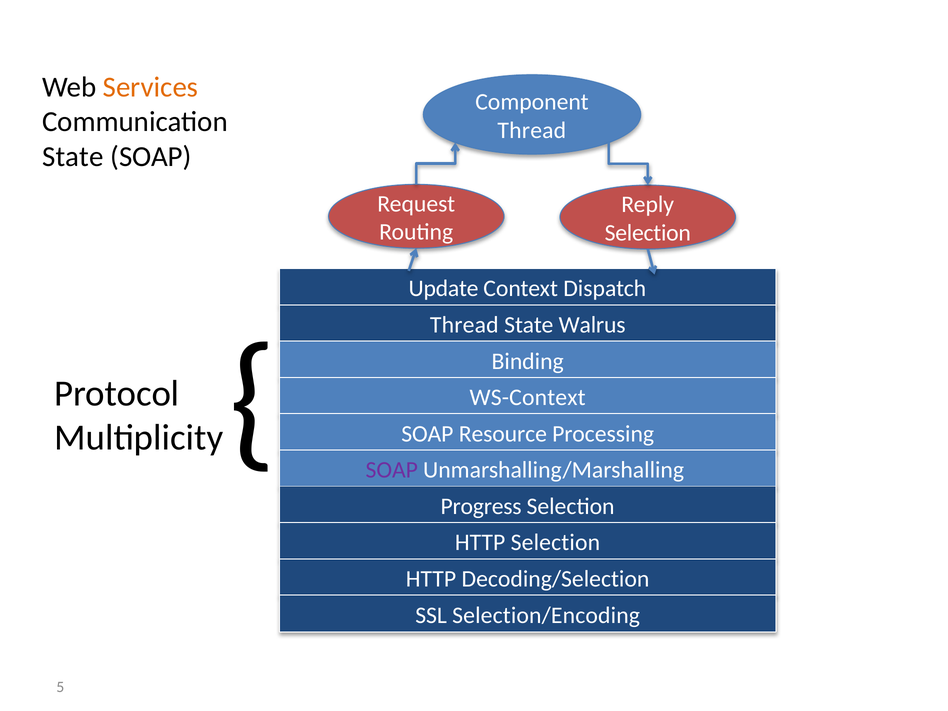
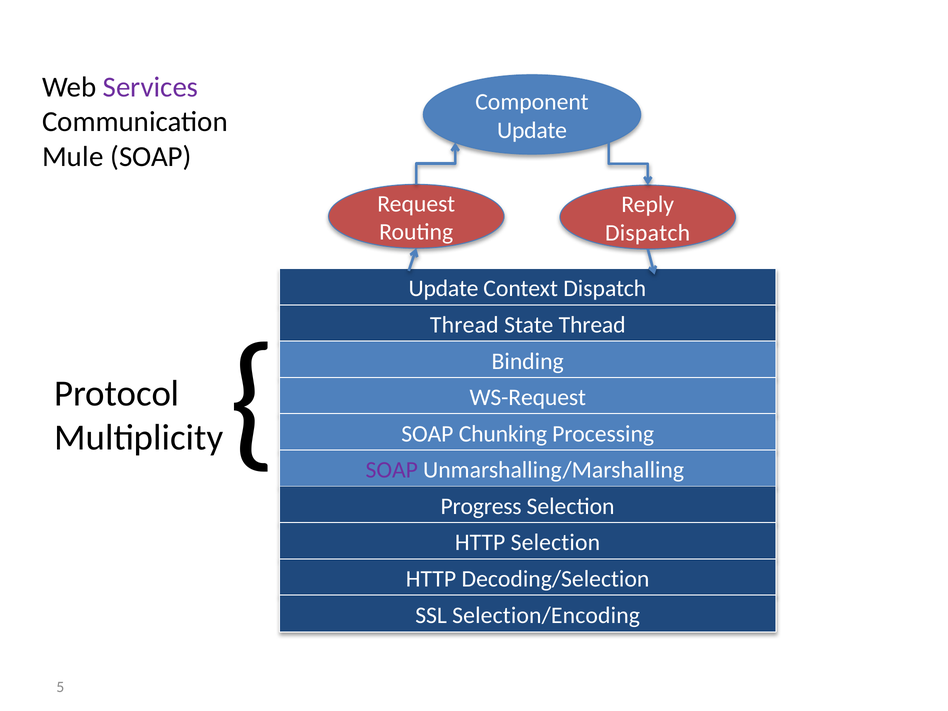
Services colour: orange -> purple (150, 87)
Thread: Thread -> Update (532, 130)
State: State -> Mule (73, 156)
Selection: Selection -> Dispatch (648, 233)
State Walrus: Walrus -> Thread (592, 325)
WS-Context: WS-Context -> WS-Request (528, 398)
Resource: Resource -> Chunking (503, 434)
